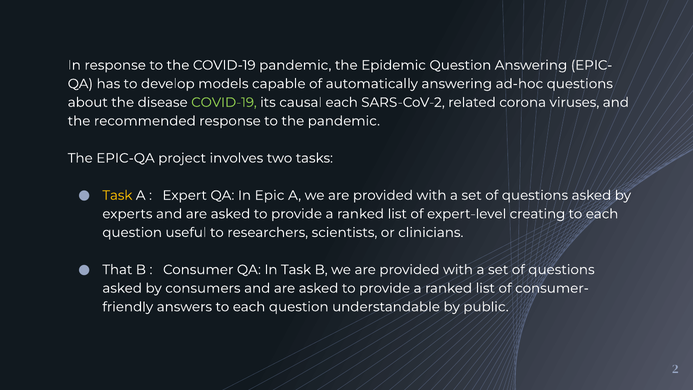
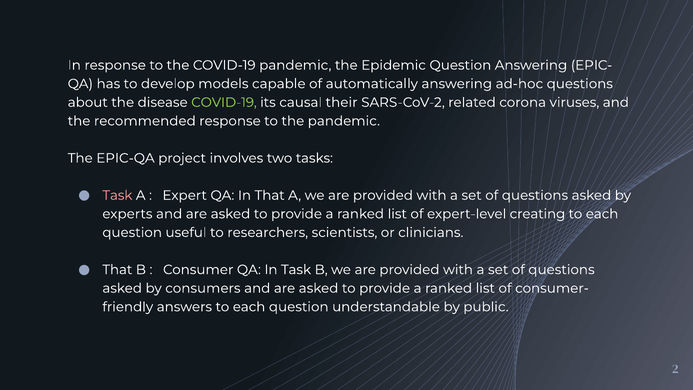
causal each: each -> their (342, 102)
Task colour: yellow -> pink (117, 195)
In Epic: Epic -> That (270, 195)
